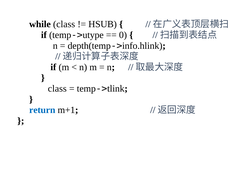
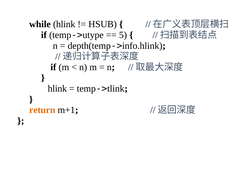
while class: class -> hlink (64, 24)
0: 0 -> 5 (123, 35)
class: class -> hlink (57, 89)
return colour: blue -> orange (42, 110)
